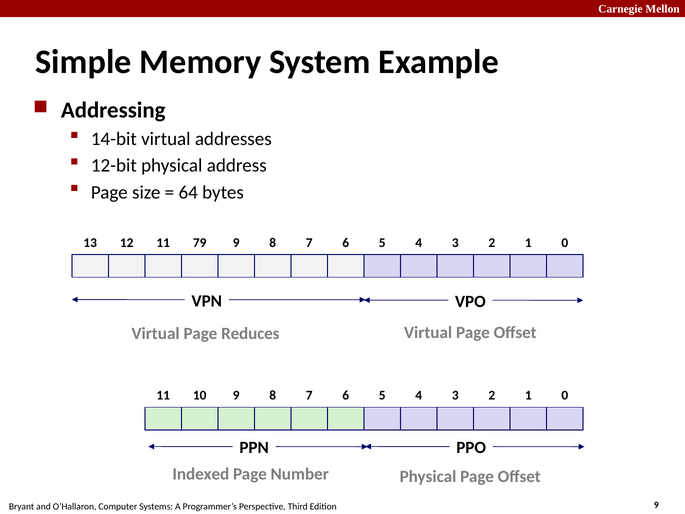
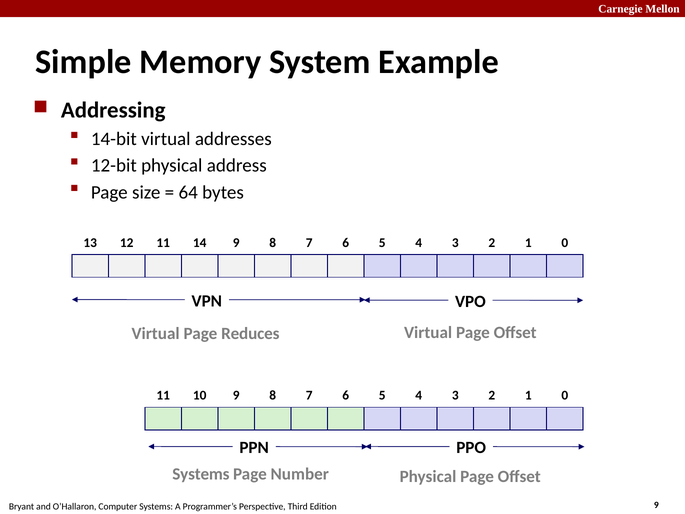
79: 79 -> 14 (200, 243)
Indexed: Indexed -> Systems (201, 474)
